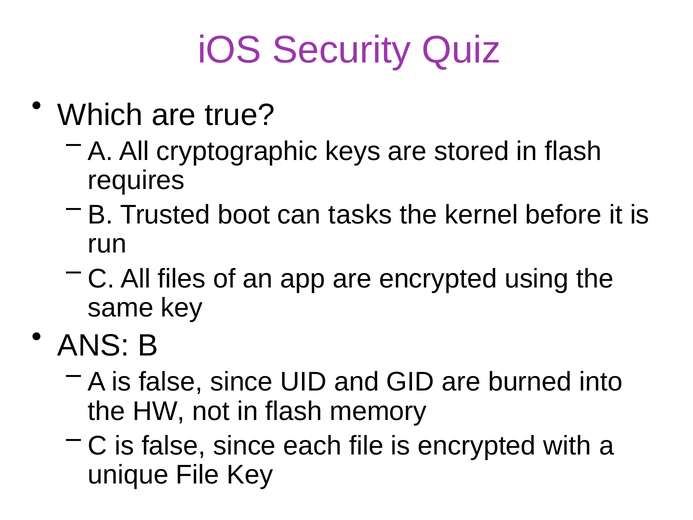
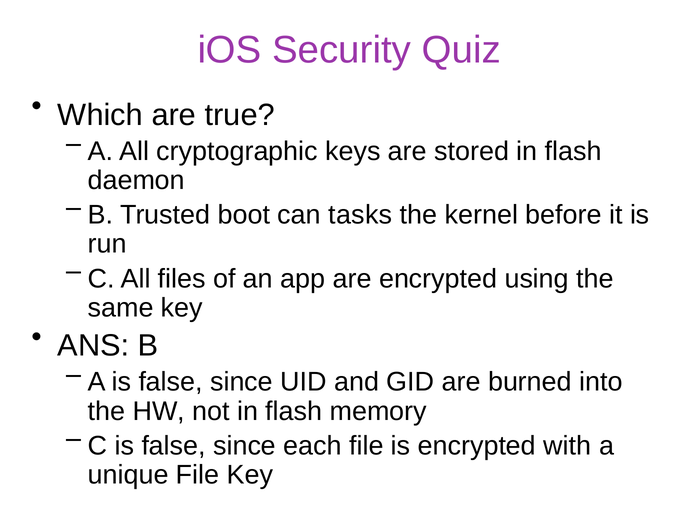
requires: requires -> daemon (136, 180)
